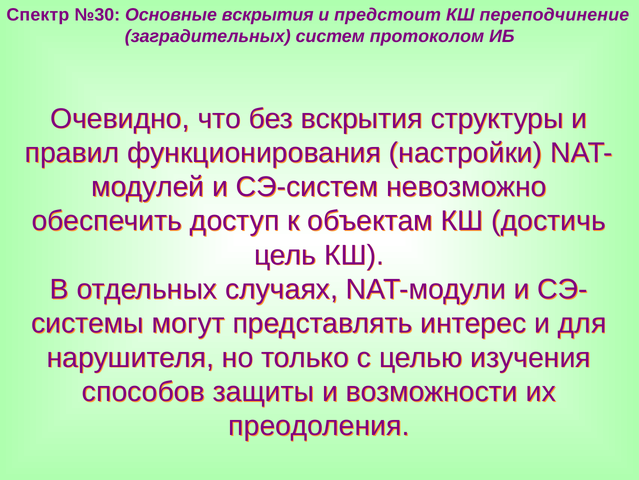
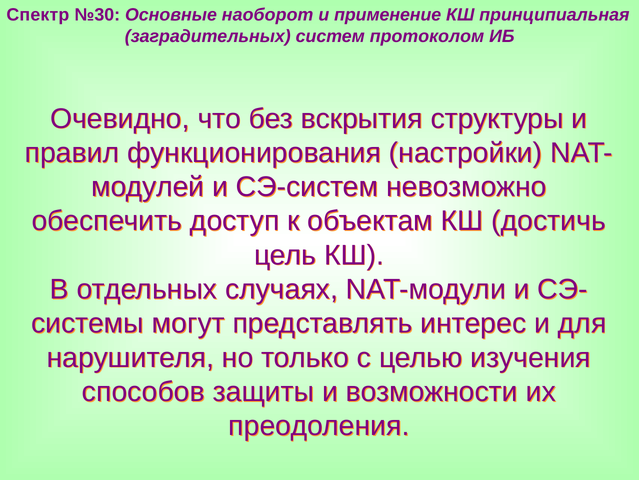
Основные вскрытия: вскрытия -> наоборот (268, 15)
предстоит: предстоит -> применение (388, 15)
переподчинение: переподчинение -> принципиальная (554, 15)
